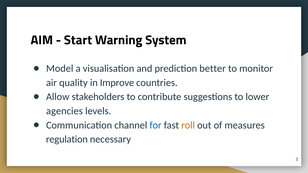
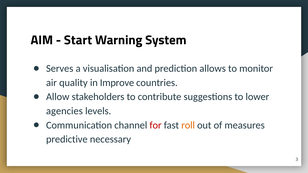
Model: Model -> Serves (60, 69)
better: better -> allows (213, 69)
for colour: blue -> red (156, 125)
regulation: regulation -> predictive (67, 139)
